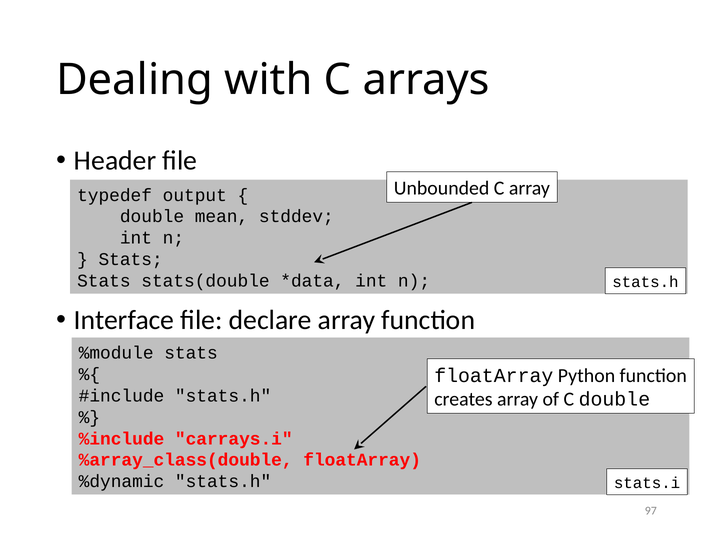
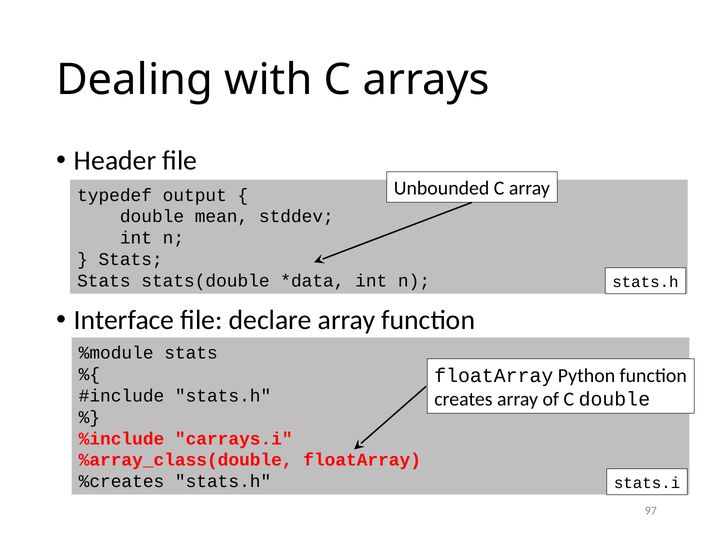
%dynamic: %dynamic -> %creates (121, 481)
